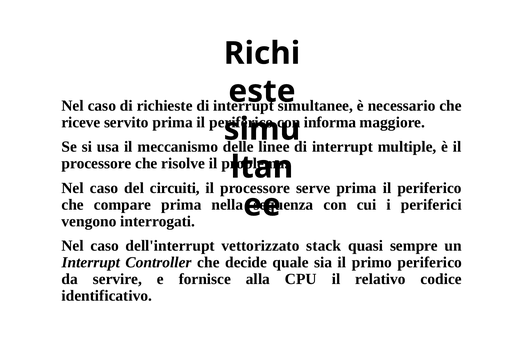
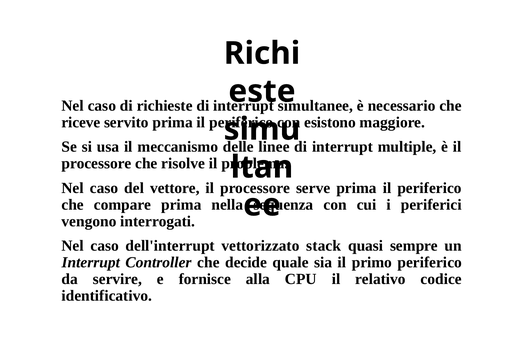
informa: informa -> esistono (330, 122)
circuiti: circuiti -> vettore (175, 188)
